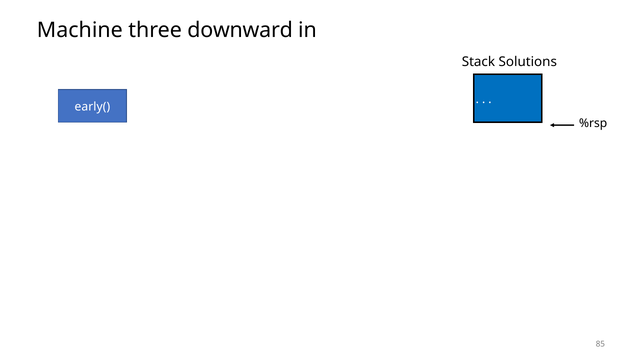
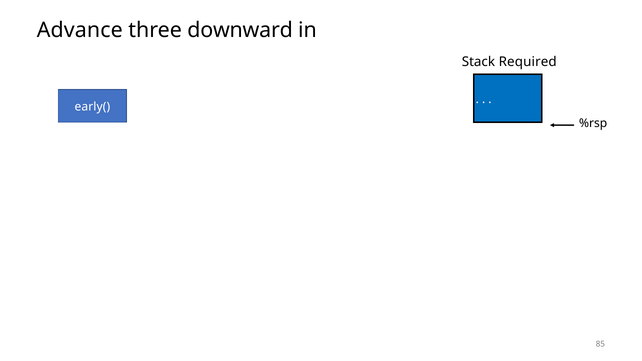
Machine: Machine -> Advance (80, 30)
Solutions: Solutions -> Required (528, 62)
